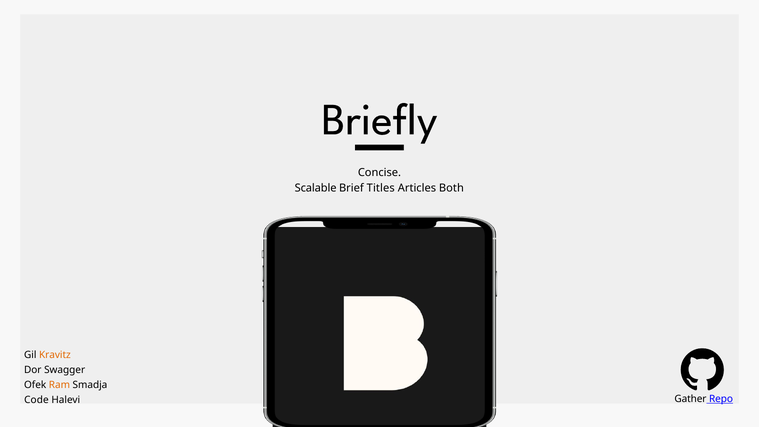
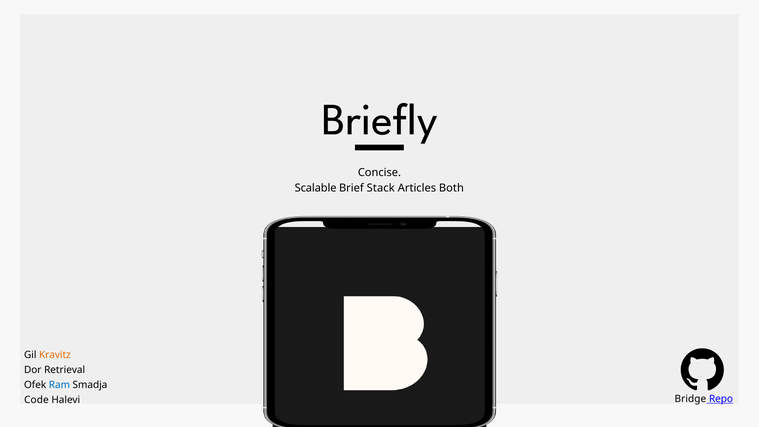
Titles: Titles -> Stack (381, 188)
Swagger: Swagger -> Retrieval (65, 370)
Ram colour: orange -> blue (59, 385)
Gather: Gather -> Bridge (690, 399)
